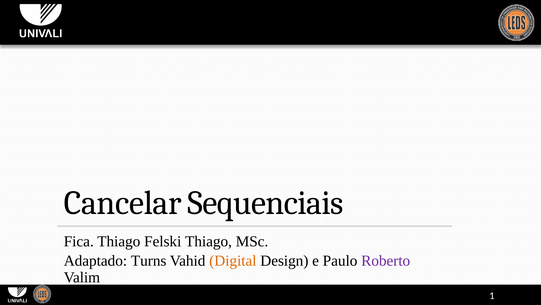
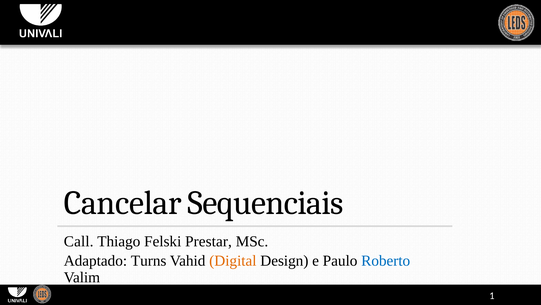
Fica: Fica -> Call (79, 241)
Felski Thiago: Thiago -> Prestar (208, 241)
Roberto colour: purple -> blue (386, 260)
